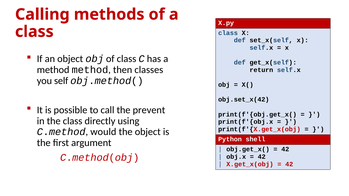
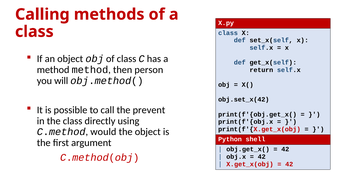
classes: classes -> person (149, 70)
self: self -> will (61, 81)
